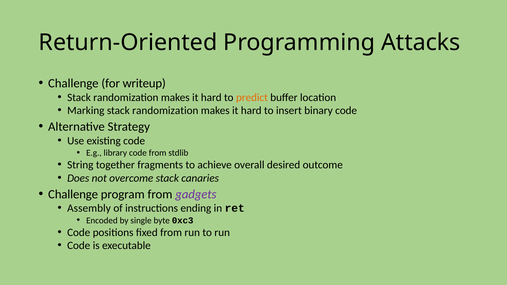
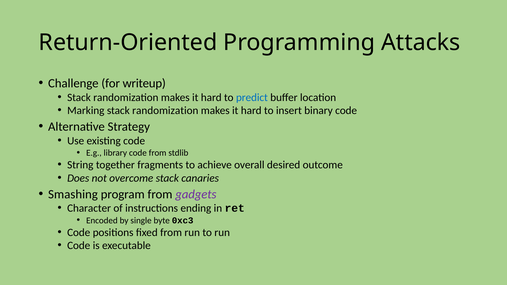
predict colour: orange -> blue (252, 97)
Challenge: Challenge -> Smashing (73, 194)
Assembly: Assembly -> Character (89, 208)
